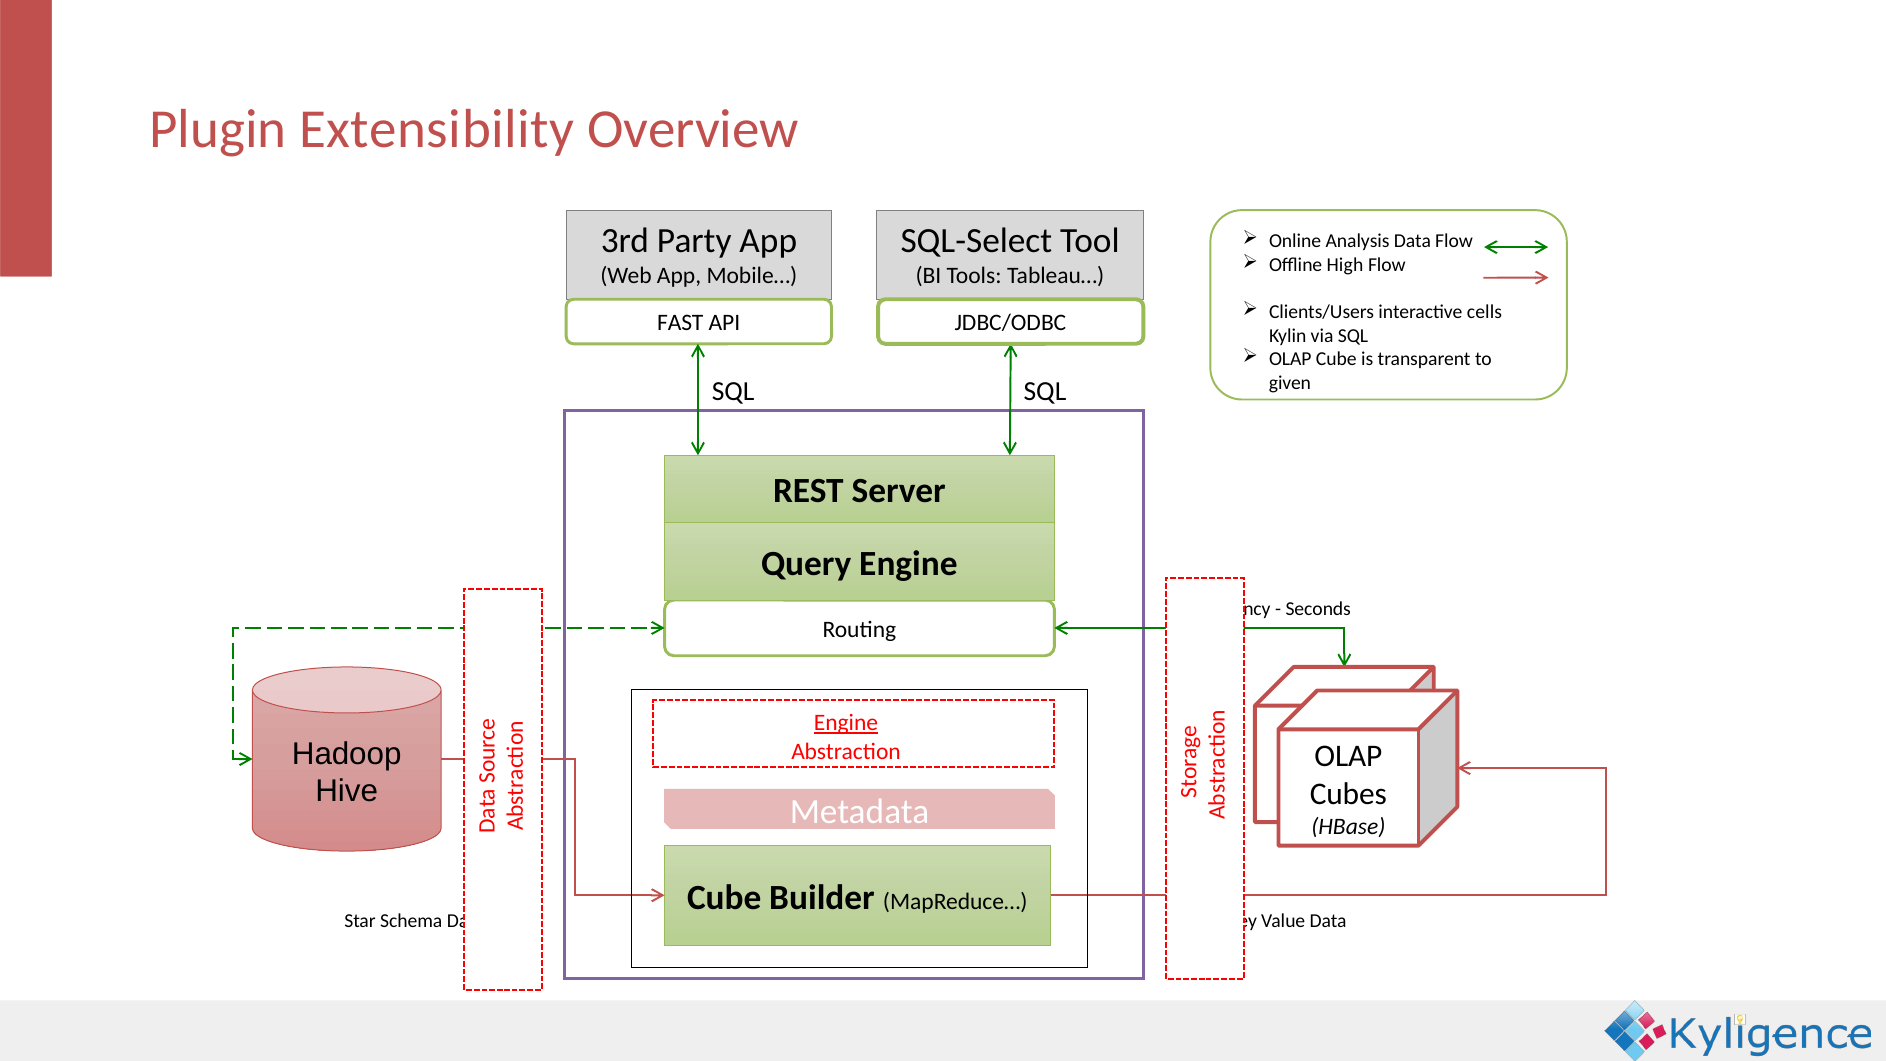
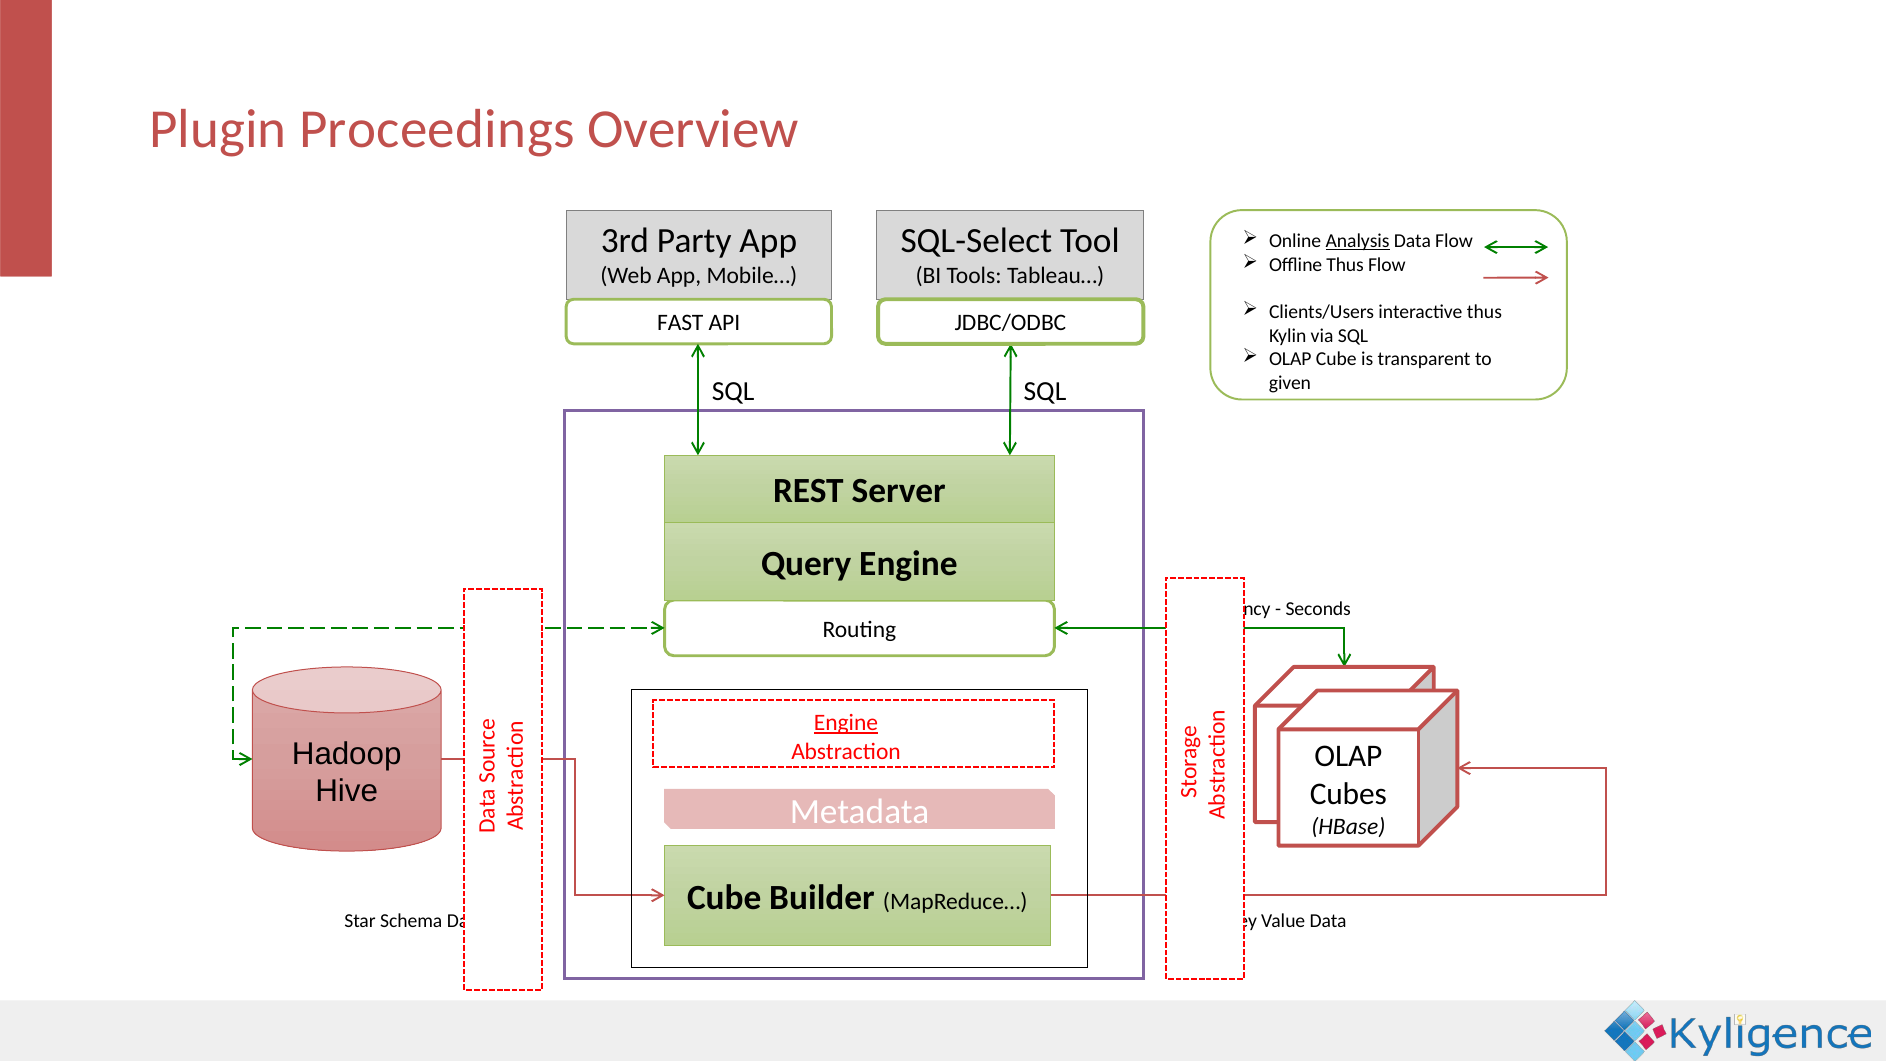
Extensibility: Extensibility -> Proceedings (437, 129)
Analysis underline: none -> present (1358, 241)
Offline High: High -> Thus (1345, 265)
interactive cells: cells -> thus (1484, 312)
